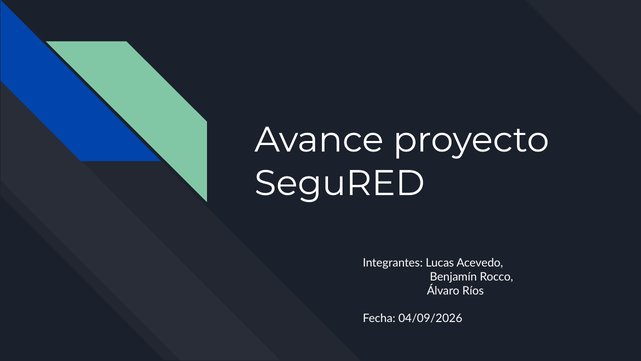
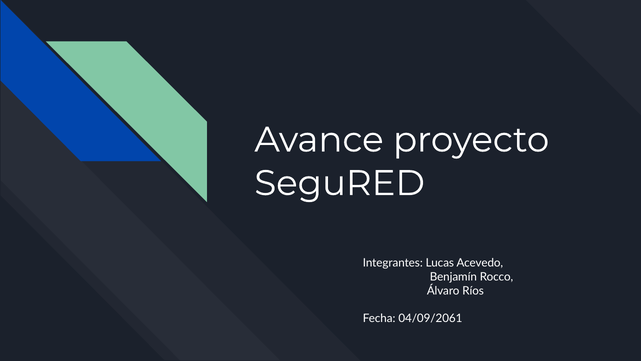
04/09/2026: 04/09/2026 -> 04/09/2061 (430, 318)
